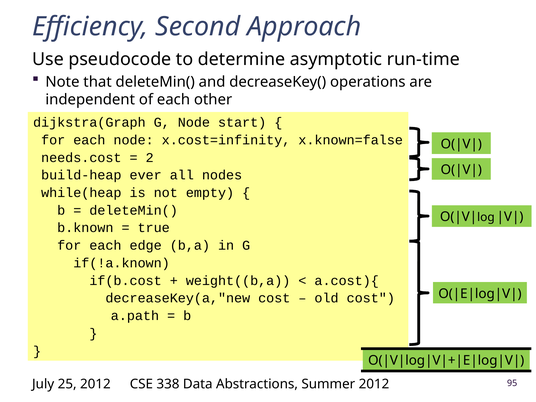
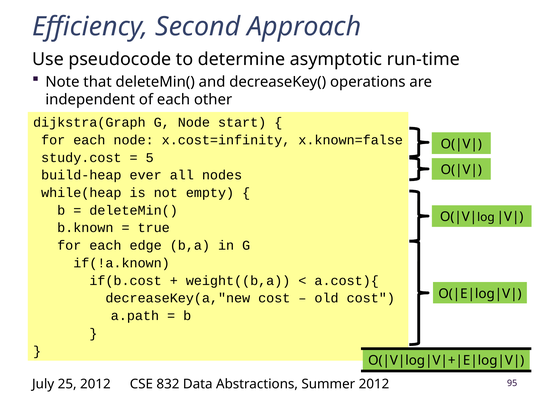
needs.cost: needs.cost -> study.cost (81, 158)
2: 2 -> 5 (150, 158)
338: 338 -> 832 (168, 384)
